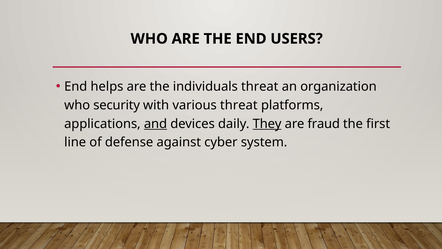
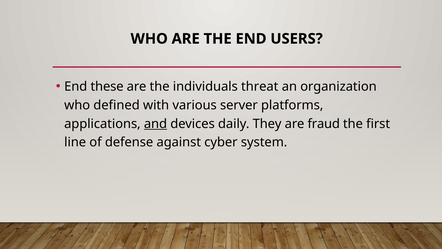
helps: helps -> these (107, 86)
security: security -> defined (117, 105)
various threat: threat -> server (239, 105)
They underline: present -> none (267, 124)
